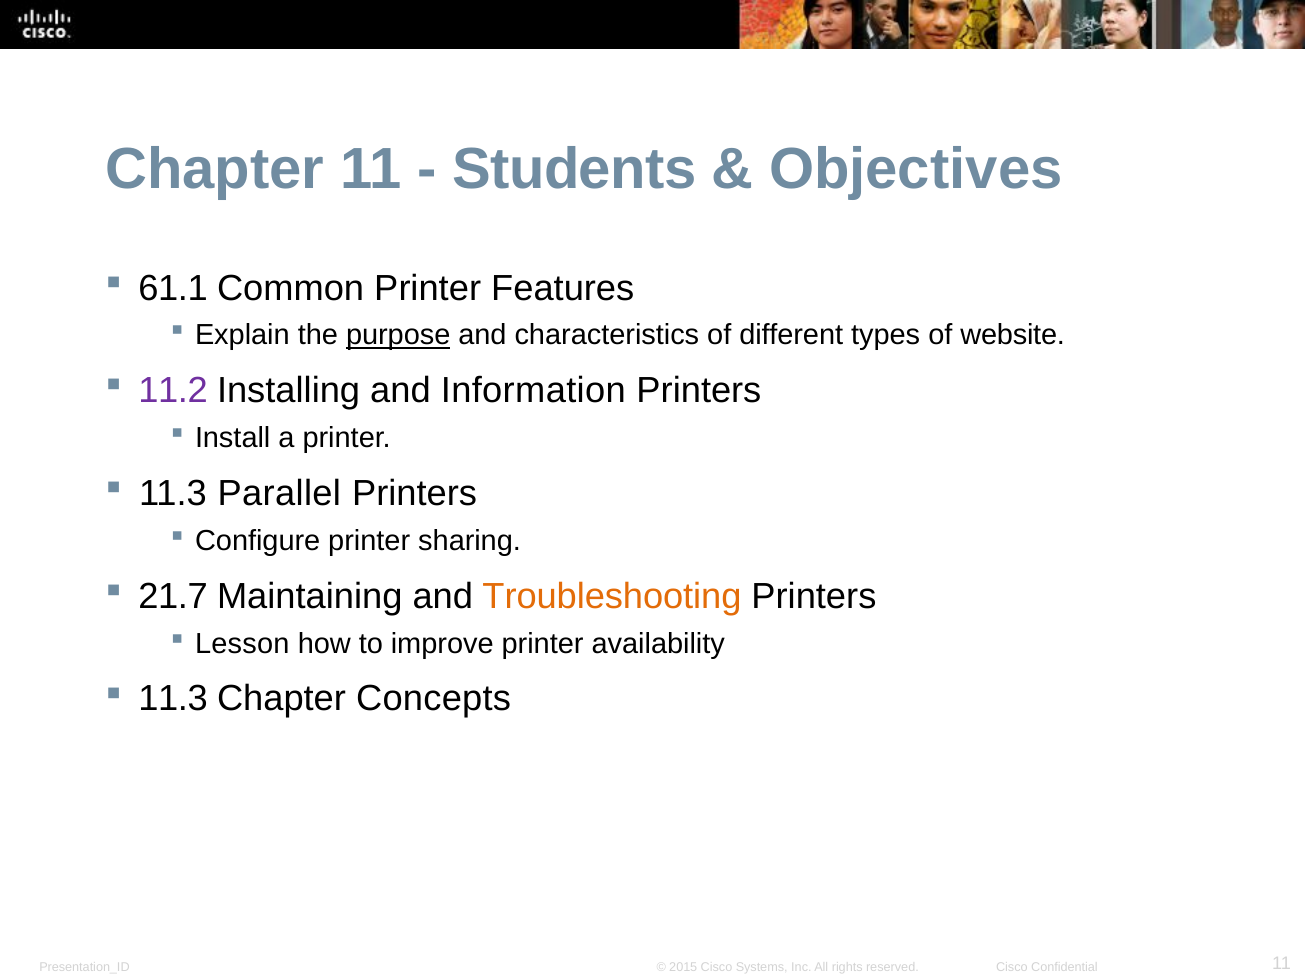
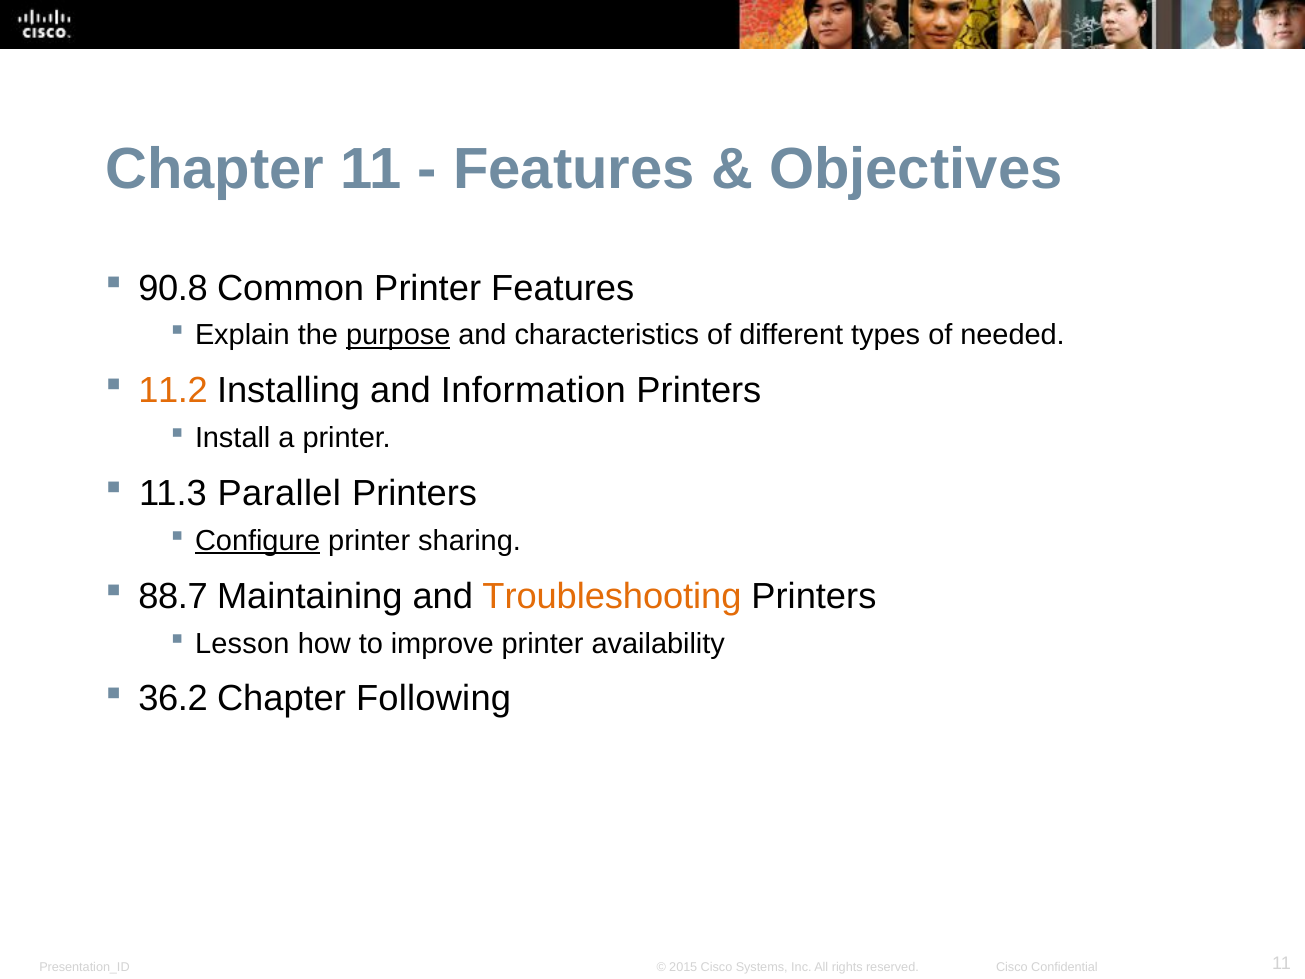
Students: Students -> Features (574, 169)
61.1: 61.1 -> 90.8 (173, 288)
website: website -> needed (1013, 335)
11.2 colour: purple -> orange (173, 391)
Configure underline: none -> present (258, 541)
21.7: 21.7 -> 88.7 (173, 596)
11.3: 11.3 -> 36.2 (173, 699)
Concepts: Concepts -> Following (434, 699)
